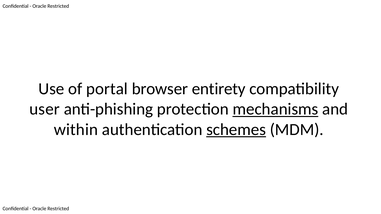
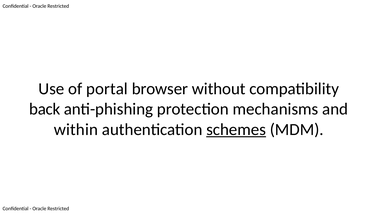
entirety: entirety -> without (219, 89)
user: user -> back (45, 109)
mechanisms underline: present -> none (275, 109)
